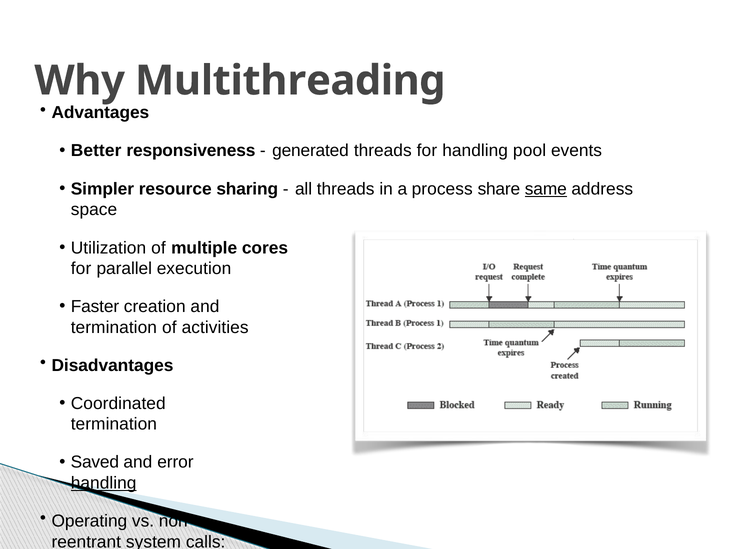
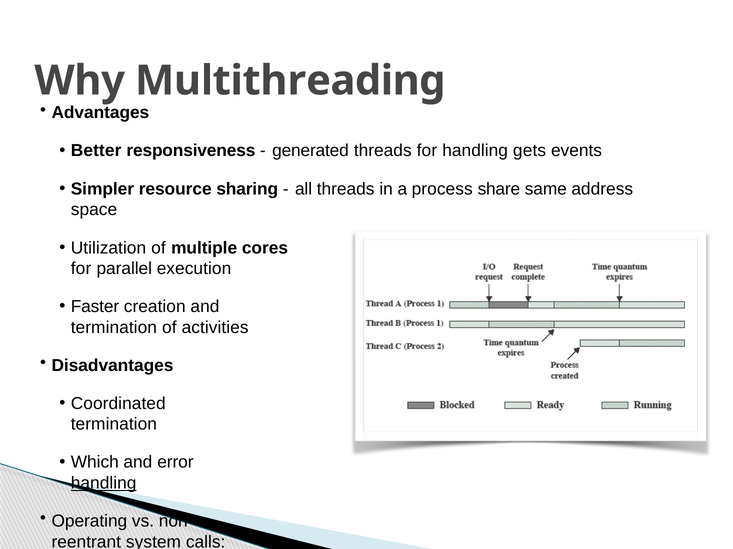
pool: pool -> gets (530, 151)
same underline: present -> none (546, 189)
Saved: Saved -> Which (95, 463)
